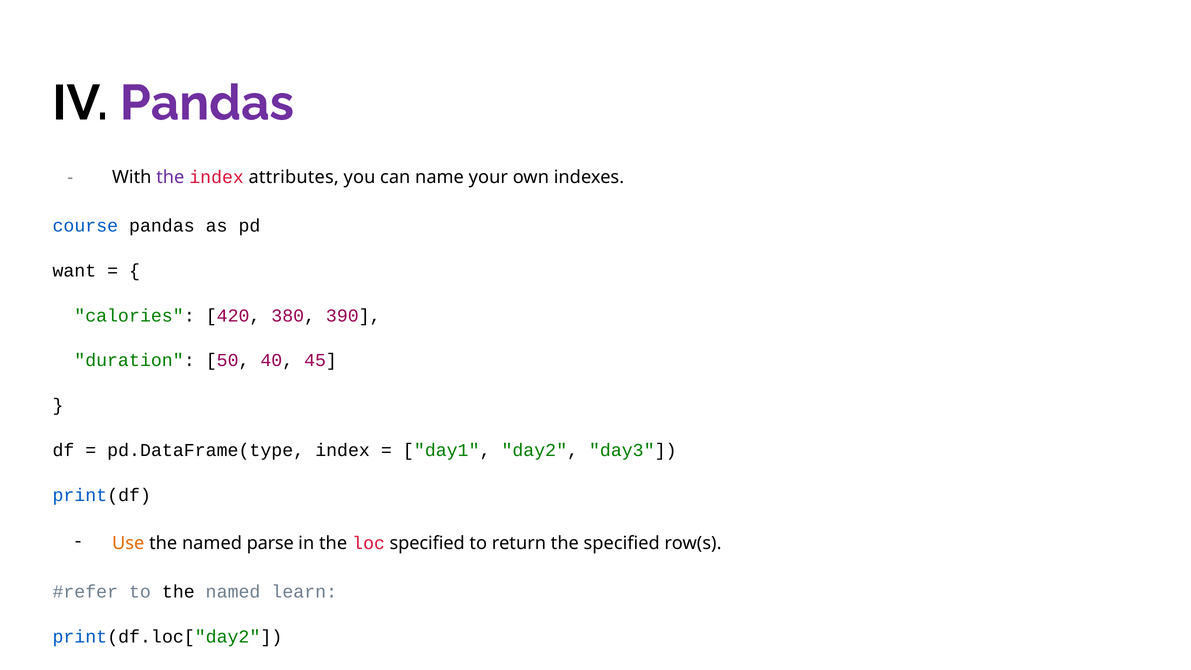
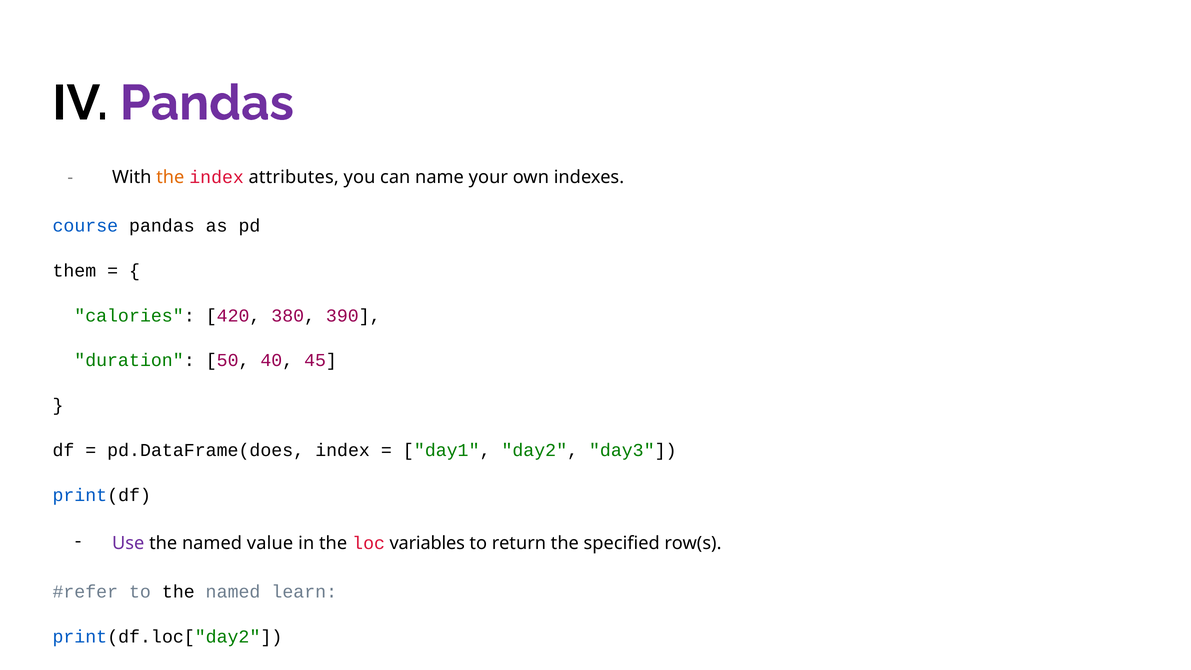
the colour: purple -> orange (170, 177)
want: want -> them (74, 271)
pd.DataFrame(type: pd.DataFrame(type -> pd.DataFrame(does (206, 450)
Use colour: orange -> purple (128, 543)
parse: parse -> value (270, 543)
loc specified: specified -> variables (427, 543)
